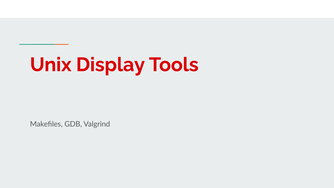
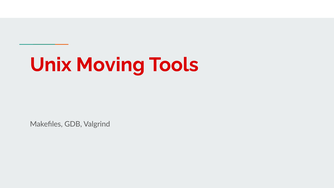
Display: Display -> Moving (110, 65)
